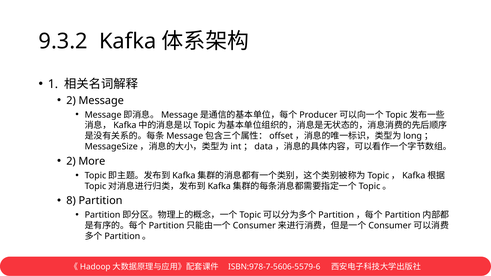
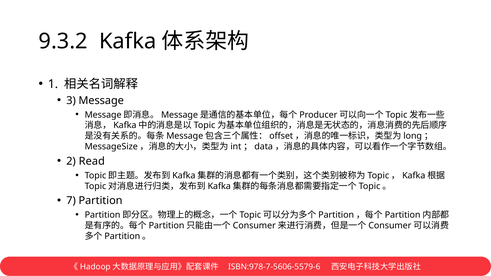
2: 2 -> 3 (71, 101)
More: More -> Read (92, 161)
8: 8 -> 7 (71, 201)
